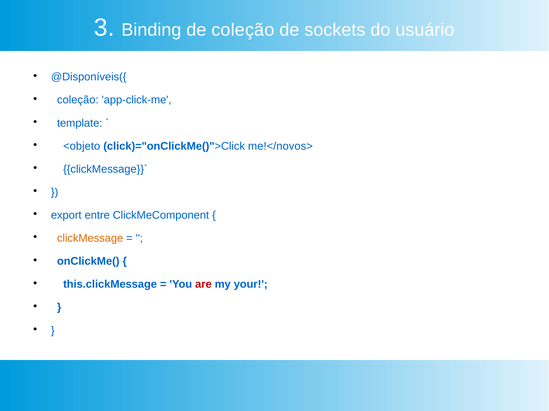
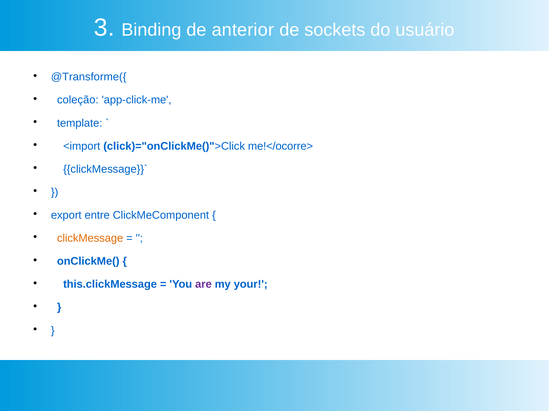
de coleção: coleção -> anterior (243, 30)
@Disponíveis({: @Disponíveis({ -> @Transforme({ (89, 77)
<objeto: <objeto -> <import (82, 146)
me!</novos>: me!</novos> -> me!</ocorre> (280, 146)
are colour: red -> purple (203, 285)
